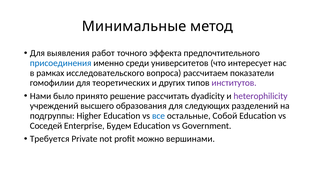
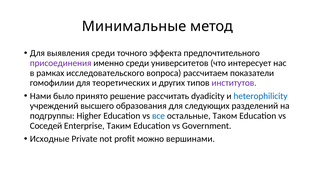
выявления работ: работ -> среди (103, 53)
присоединения colour: blue -> purple (61, 63)
heterophilicity colour: purple -> blue (261, 96)
Собой: Собой -> Таком (225, 116)
Будем: Будем -> Таким (119, 126)
Требуется: Требуется -> Исходные (50, 139)
